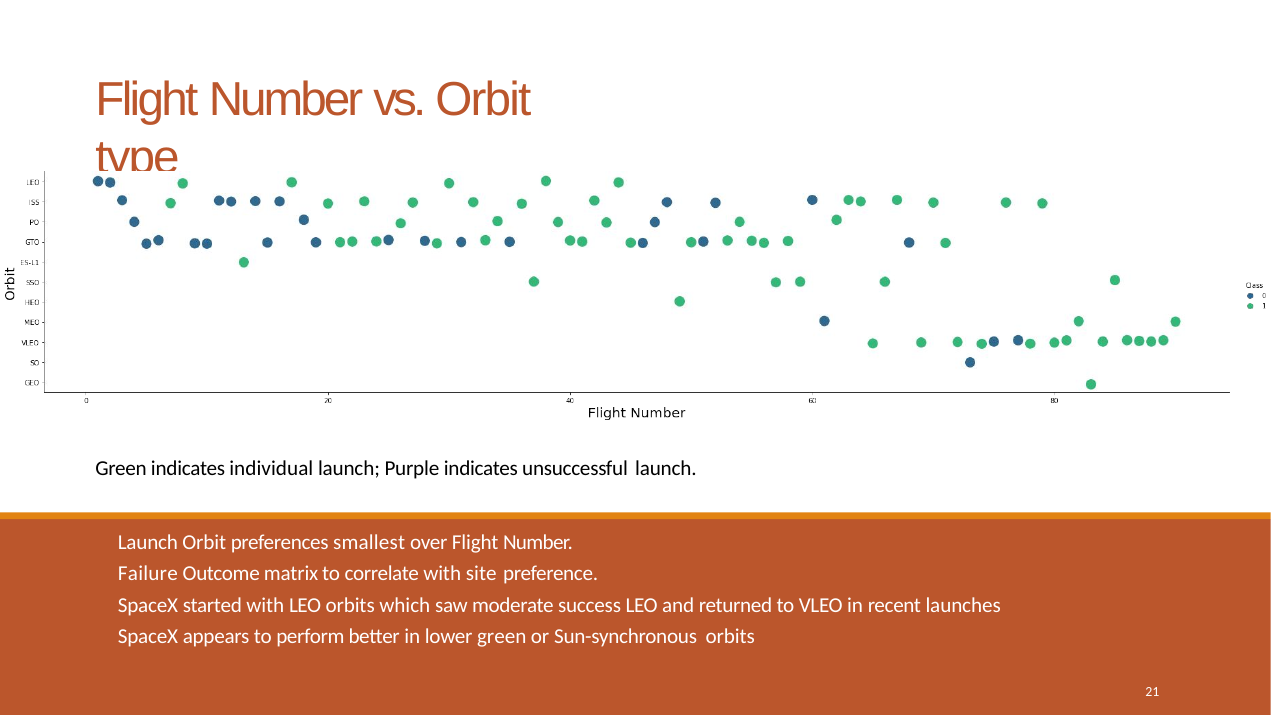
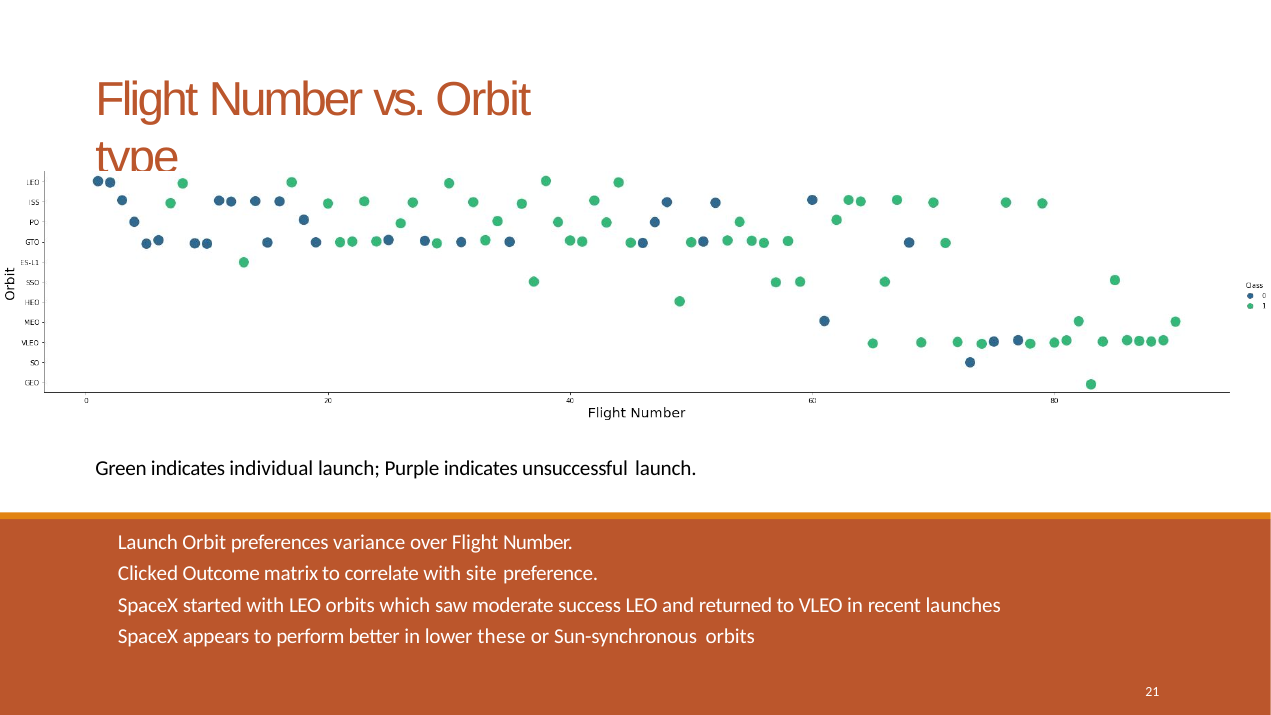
smallest: smallest -> variance (369, 542)
Failure: Failure -> Clicked (148, 573)
lower green: green -> these (502, 637)
